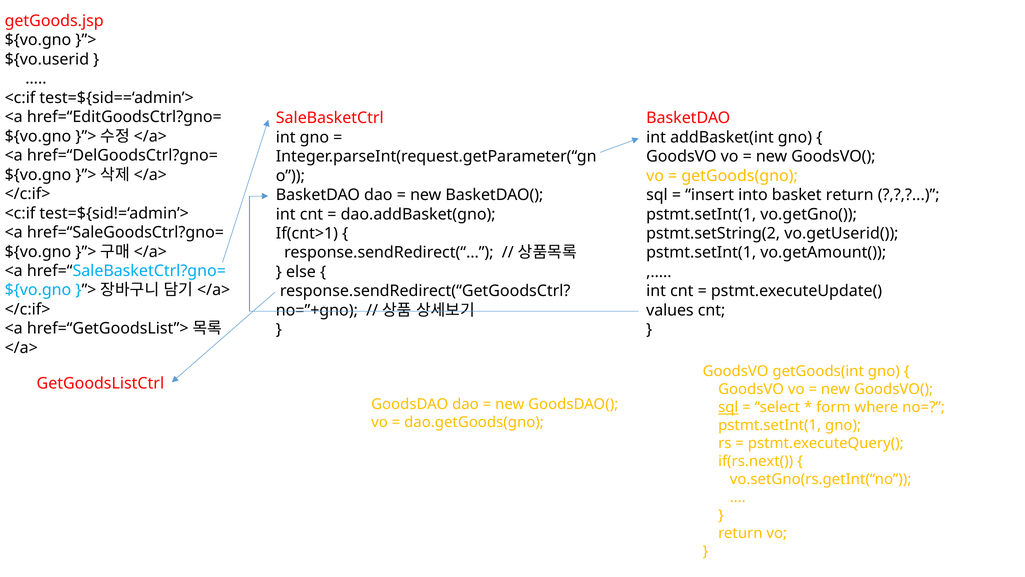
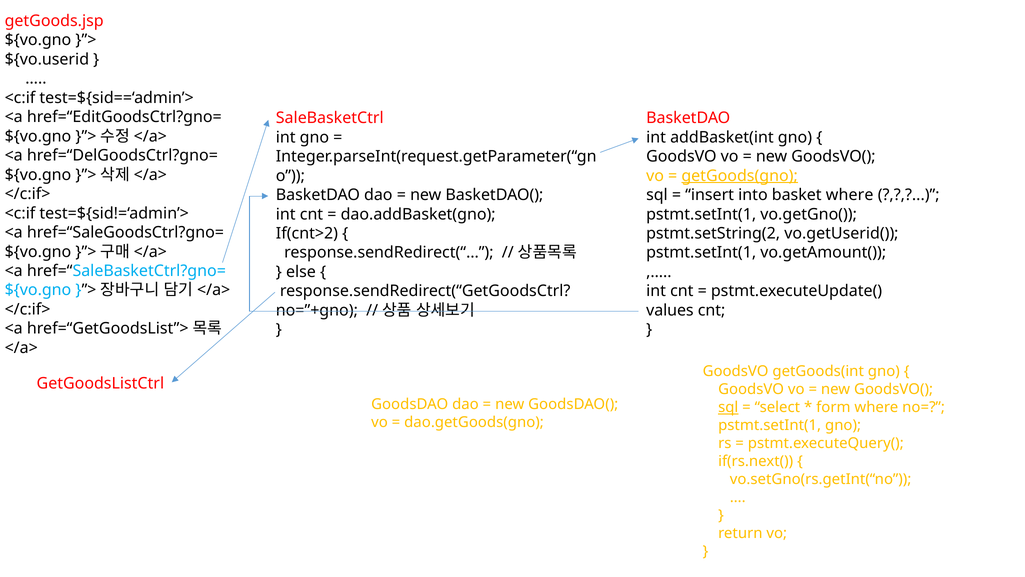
getGoods(gno underline: none -> present (740, 176)
basket return: return -> where (850, 195)
If(cnt>1: If(cnt>1 -> If(cnt>2 (307, 233)
